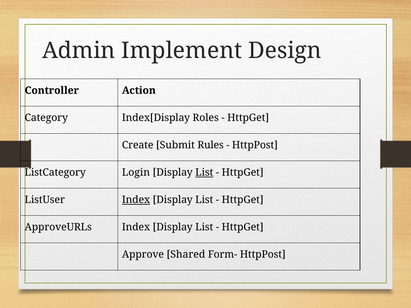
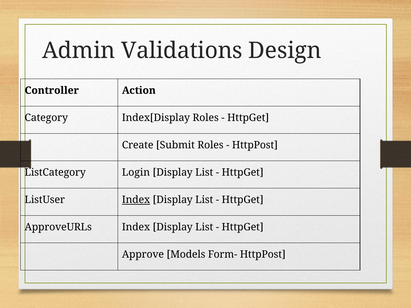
Implement: Implement -> Validations (182, 51)
Submit Rules: Rules -> Roles (211, 145)
List underline: present -> none (204, 173)
Shared: Shared -> Models (186, 255)
